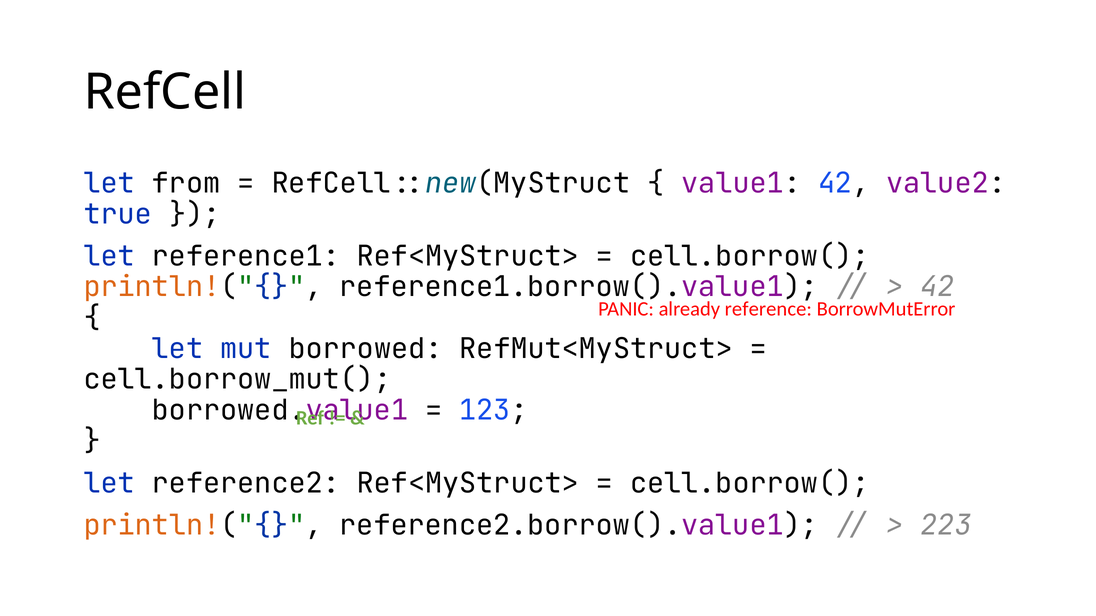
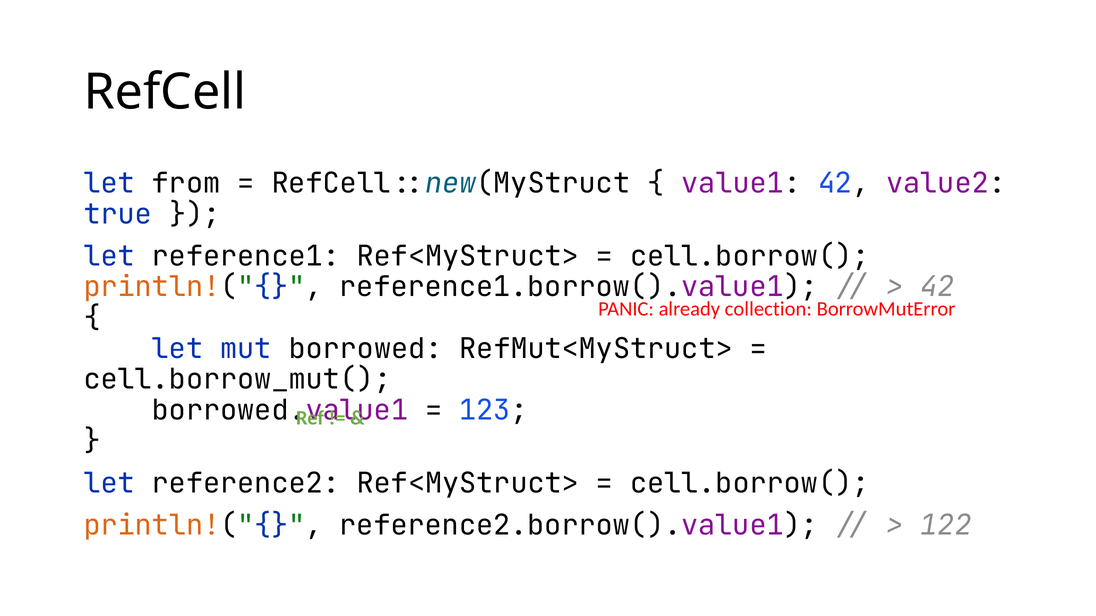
reference: reference -> collection (768, 309)
223: 223 -> 122 (946, 526)
